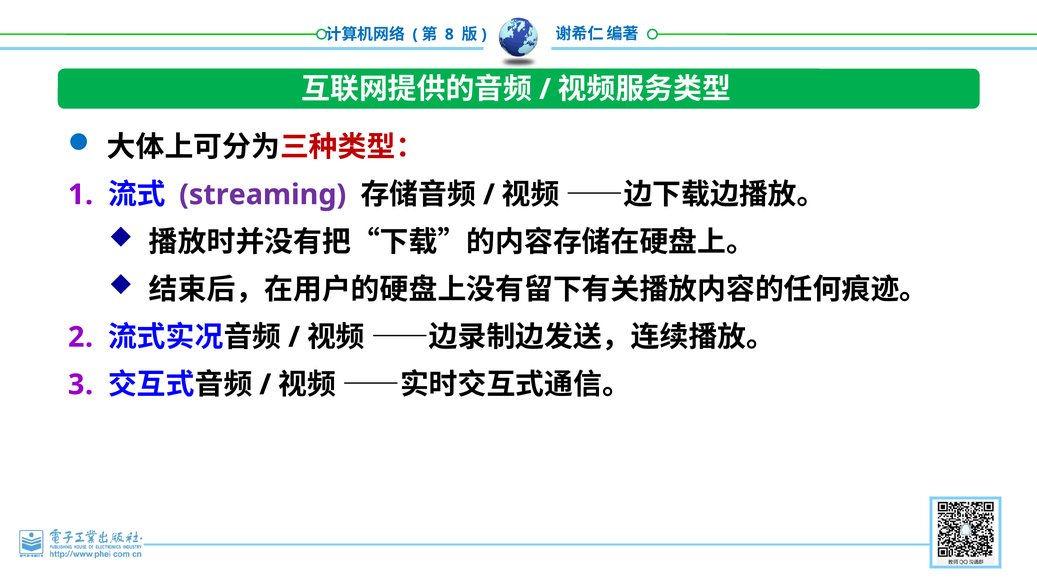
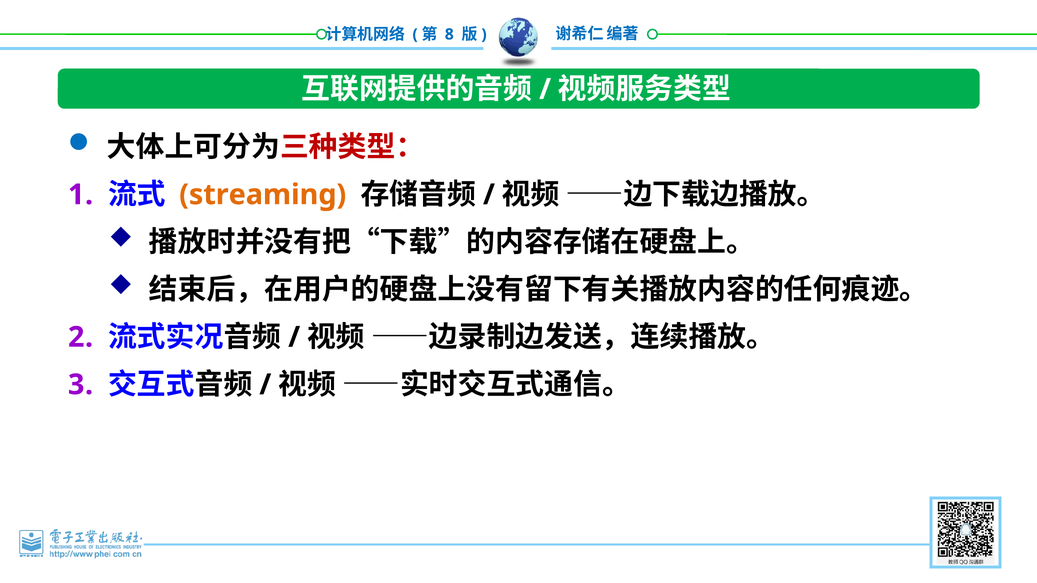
streaming colour: purple -> orange (263, 195)
